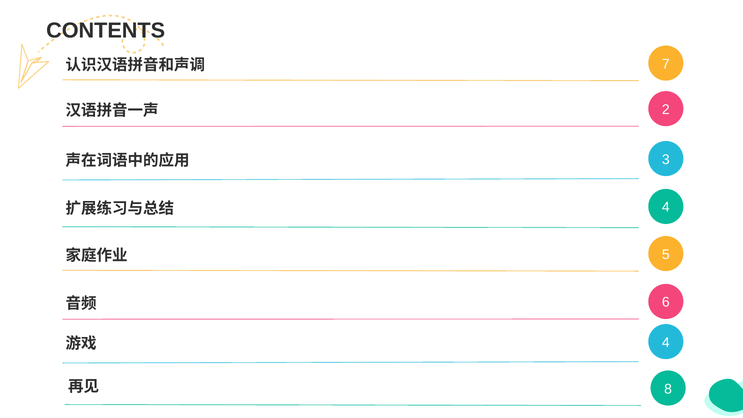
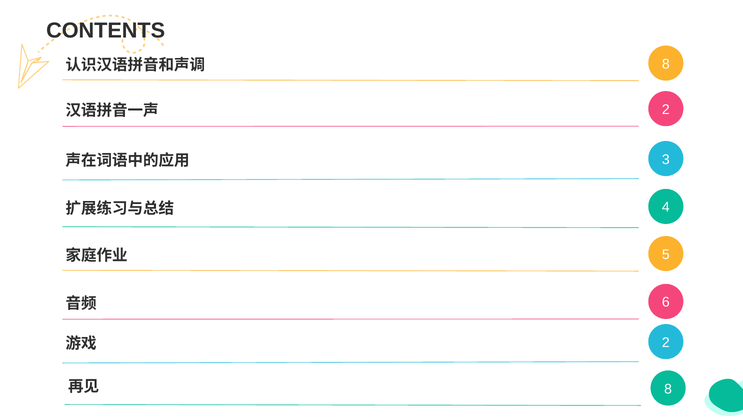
7: 7 -> 8 (666, 64)
4: 4 -> 2 (666, 342)
